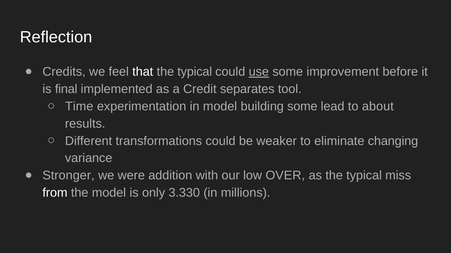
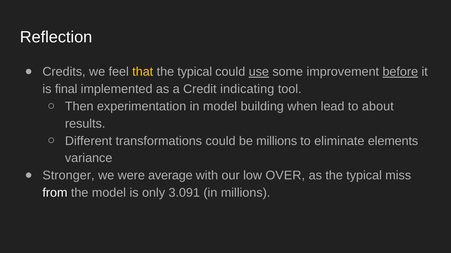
that colour: white -> yellow (143, 72)
before underline: none -> present (400, 72)
separates: separates -> indicating (247, 89)
Time: Time -> Then (79, 107)
building some: some -> when (302, 107)
be weaker: weaker -> millions (277, 141)
changing: changing -> elements (393, 141)
addition: addition -> average (170, 176)
3.330: 3.330 -> 3.091 (184, 193)
